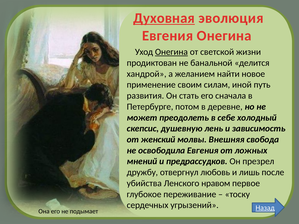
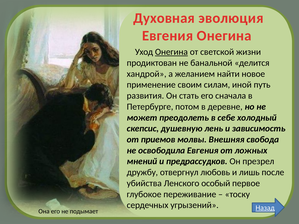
Духовная underline: present -> none (164, 18)
женский: женский -> приемов (158, 140)
нравом: нравом -> особый (216, 183)
